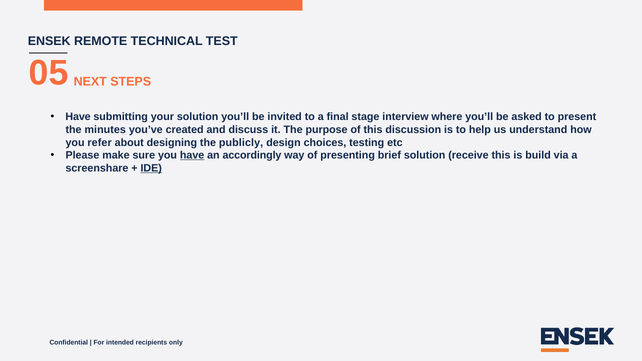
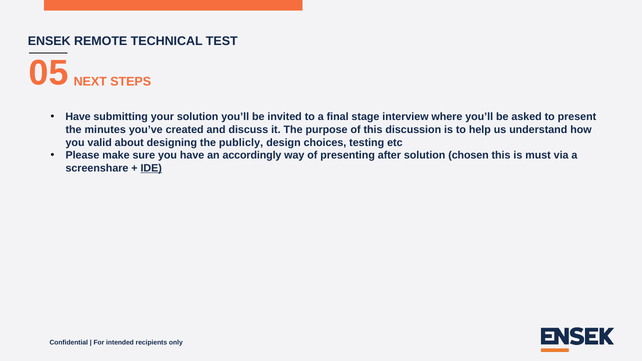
refer: refer -> valid (100, 143)
have underline: present -> none (192, 155)
brief: brief -> after (389, 155)
receive: receive -> chosen (468, 155)
build: build -> must (538, 155)
